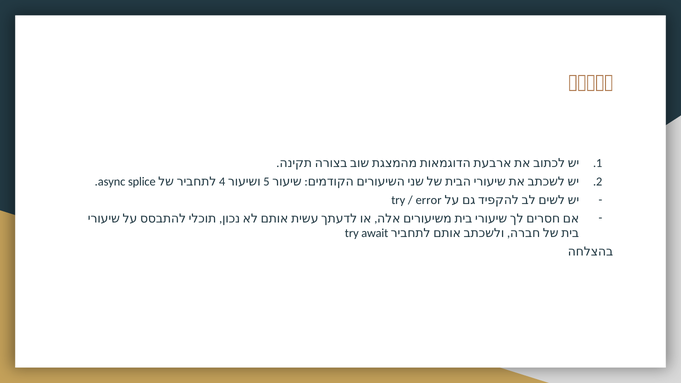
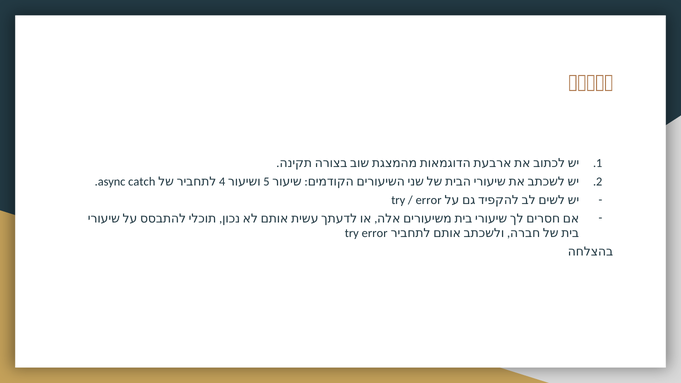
splice: splice -> catch (142, 182)
try await: await -> error (375, 233)
